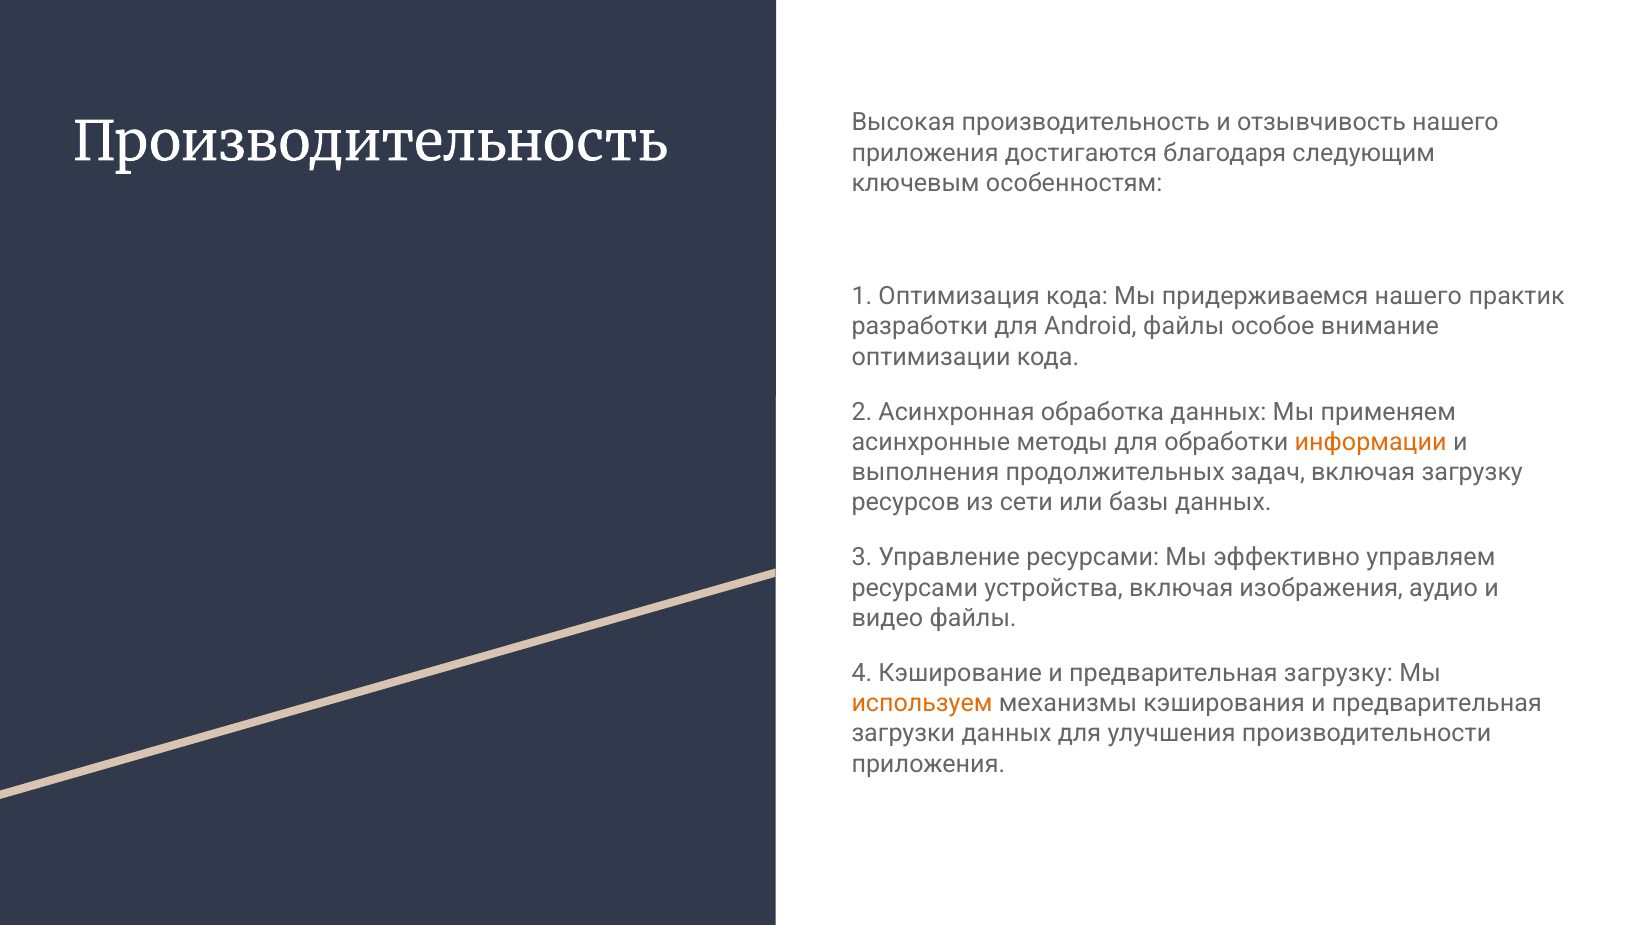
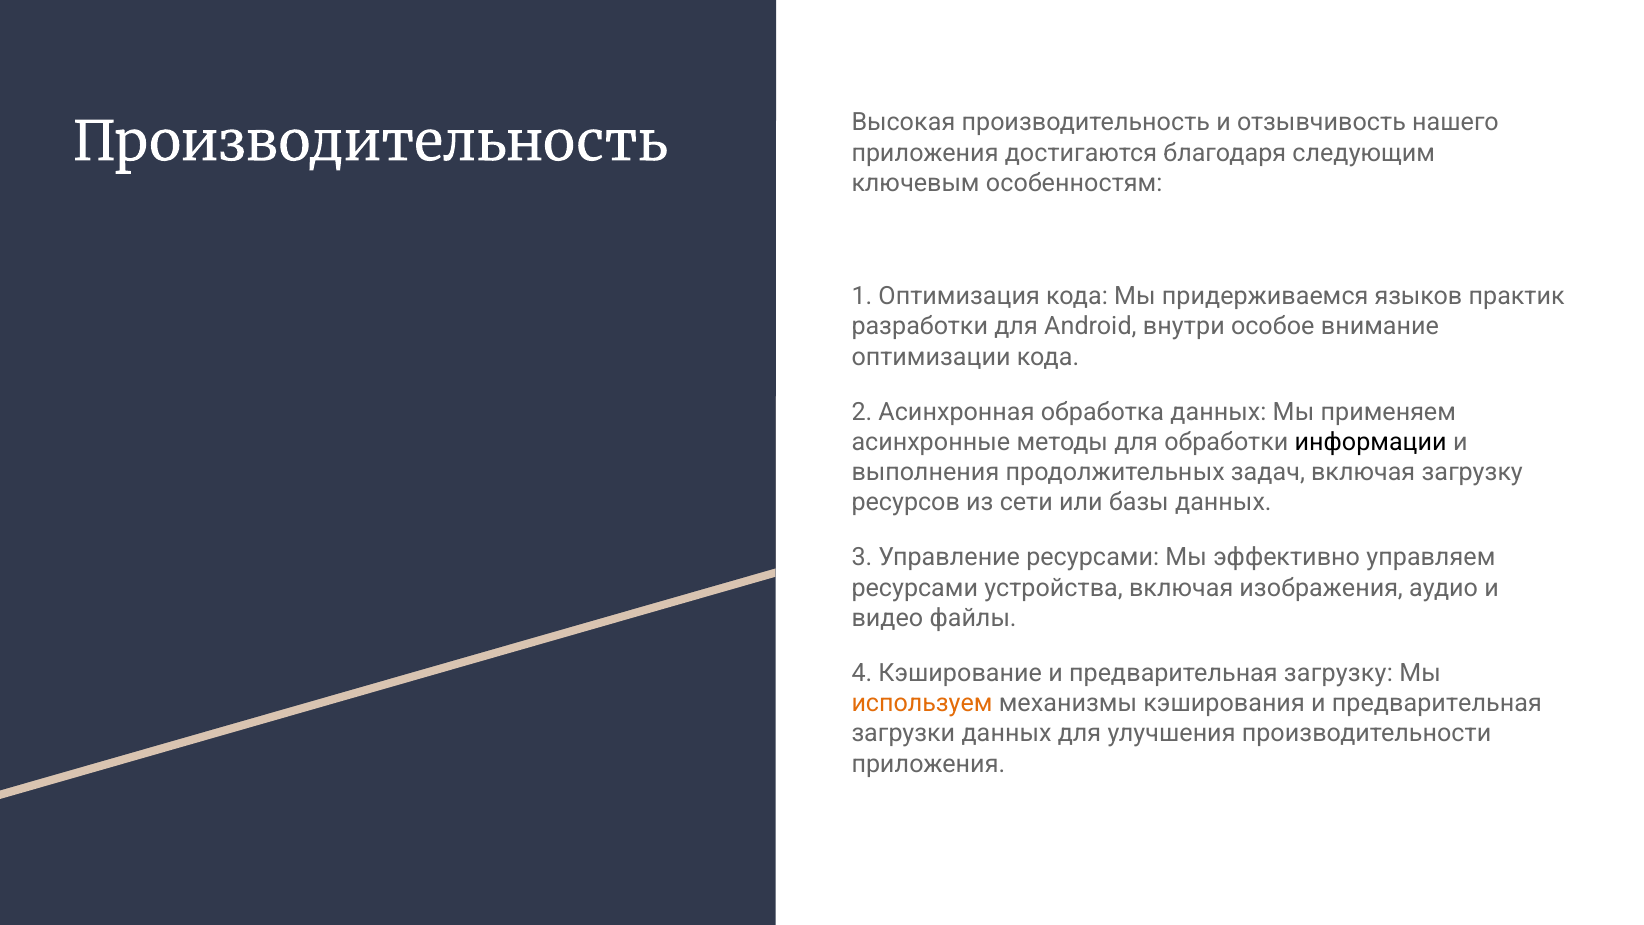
придерживаемся нашего: нашего -> языков (1418, 296)
Android файлы: файлы -> внутри (1184, 326)
информации colour: orange -> black (1371, 442)
